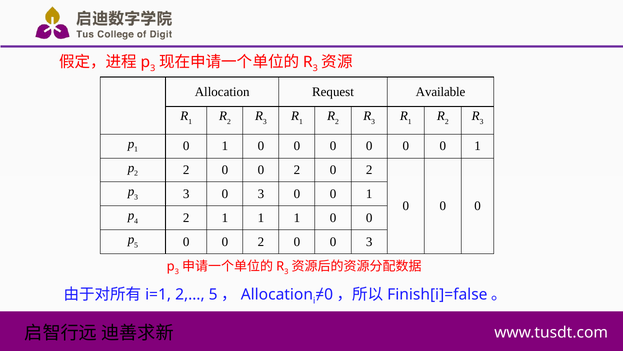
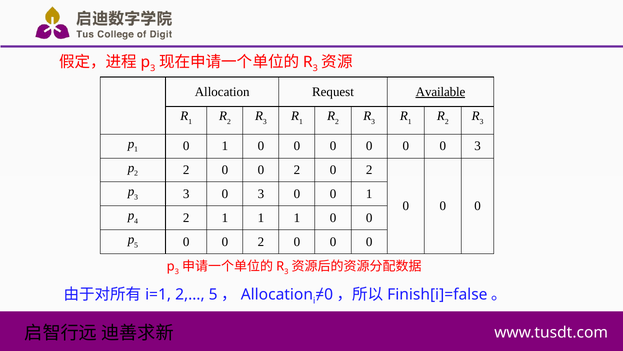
Available underline: none -> present (441, 92)
0 0 0 1: 1 -> 3 (478, 146)
3: 3 -> 0 (369, 241)
